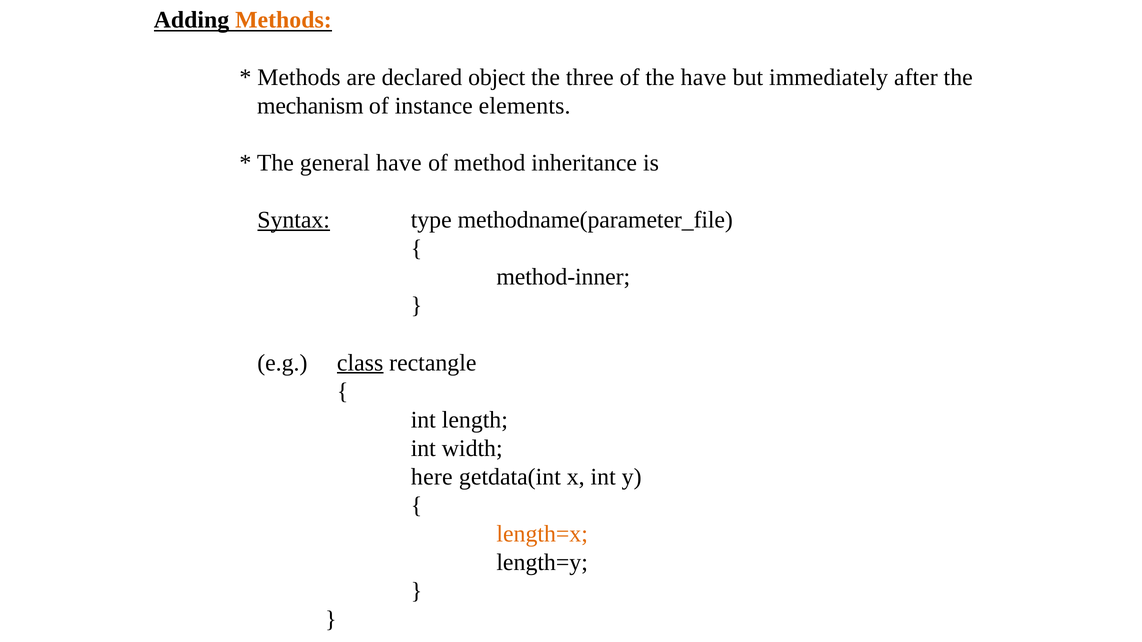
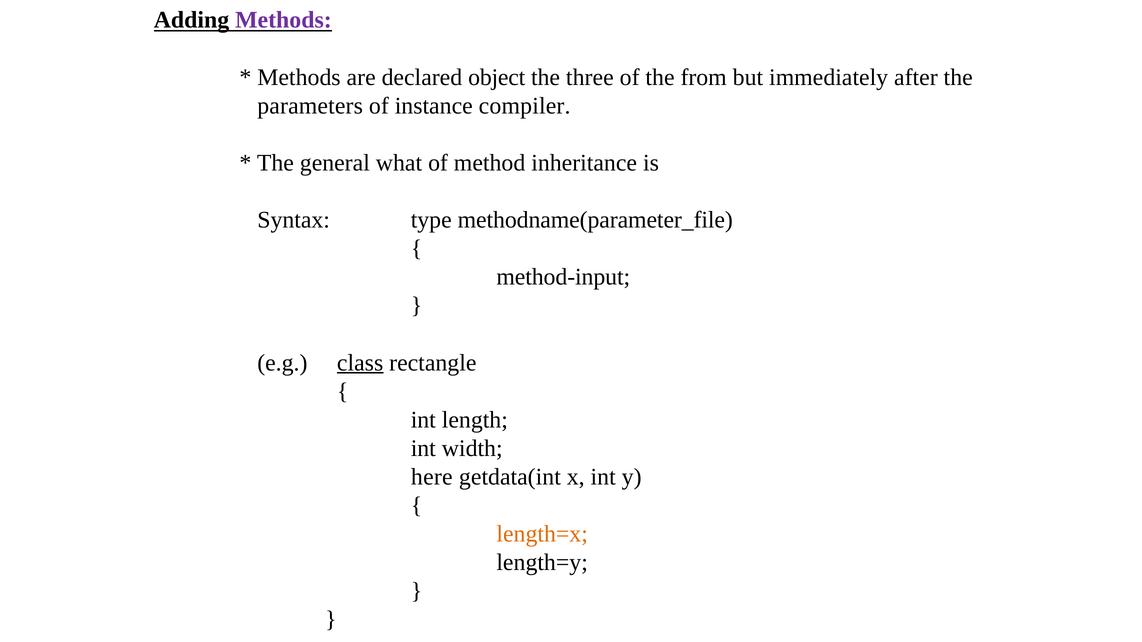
Methods colour: orange -> purple (283, 20)
the have: have -> from (704, 77)
mechanism: mechanism -> parameters (310, 106)
elements: elements -> compiler (525, 106)
general have: have -> what (399, 163)
Syntax underline: present -> none (294, 220)
method-inner: method-inner -> method-input (563, 277)
